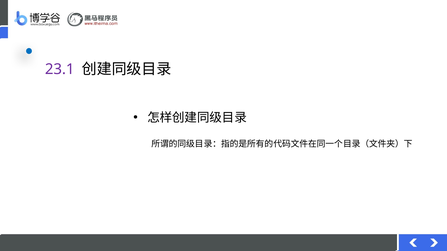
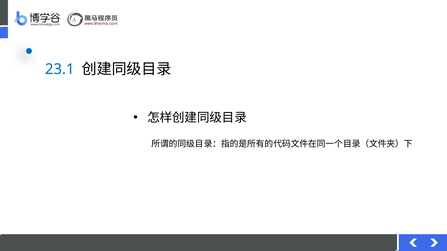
23.1 colour: purple -> blue (60, 69)
